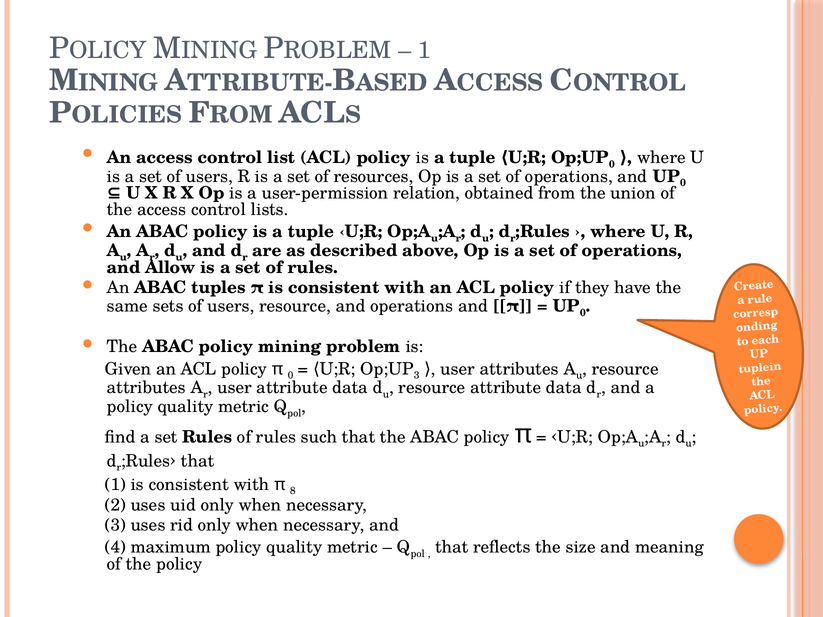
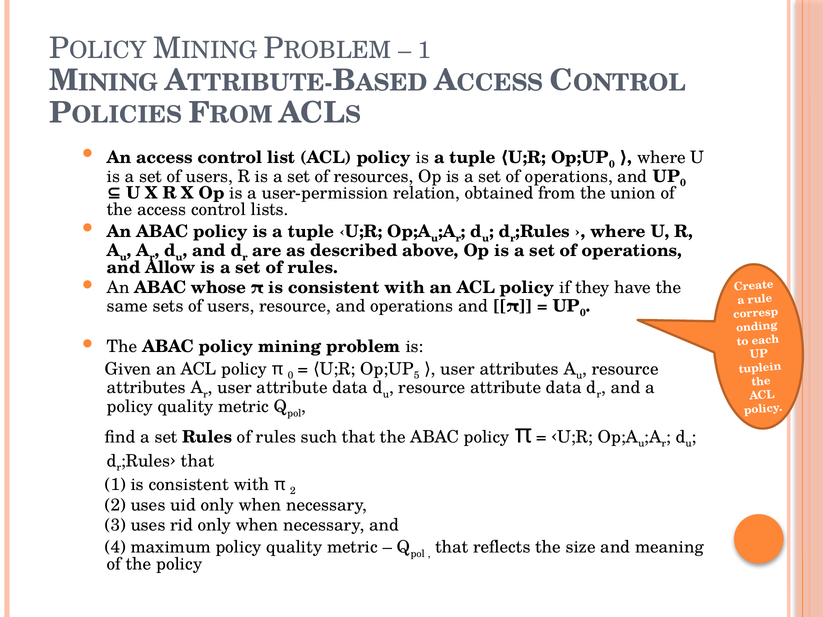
tuples: tuples -> whose (219, 288)
3: 3 -> 5 (417, 376)
π 8: 8 -> 2 (293, 491)
